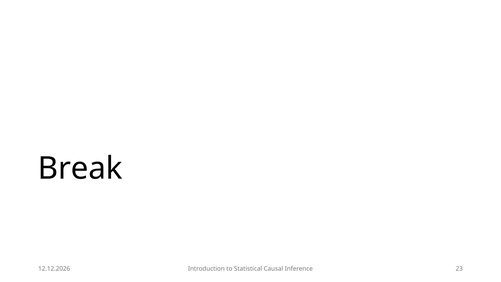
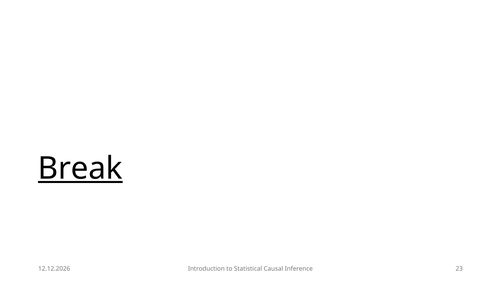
Break underline: none -> present (80, 168)
